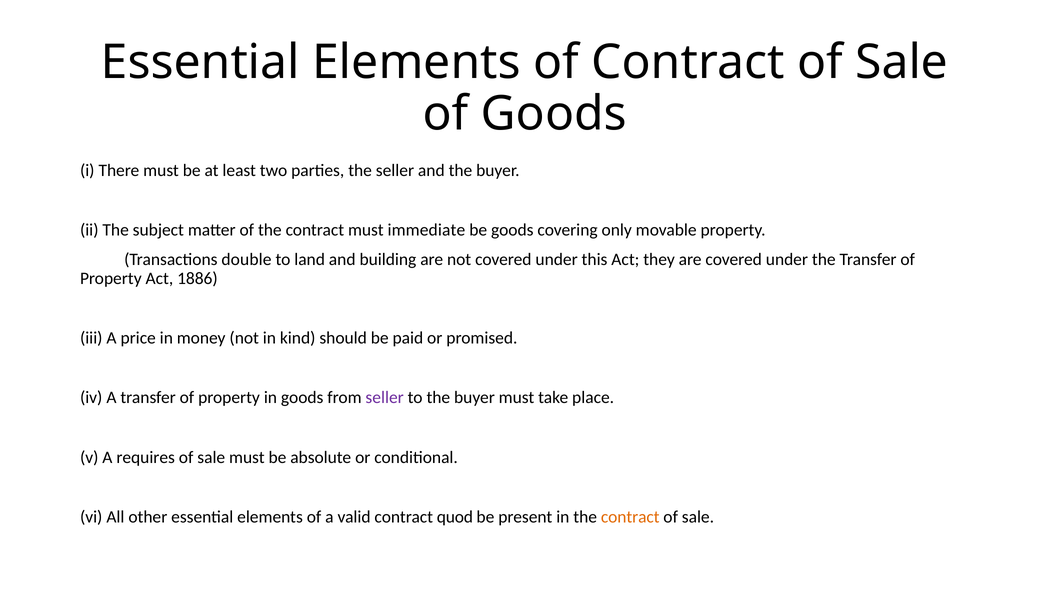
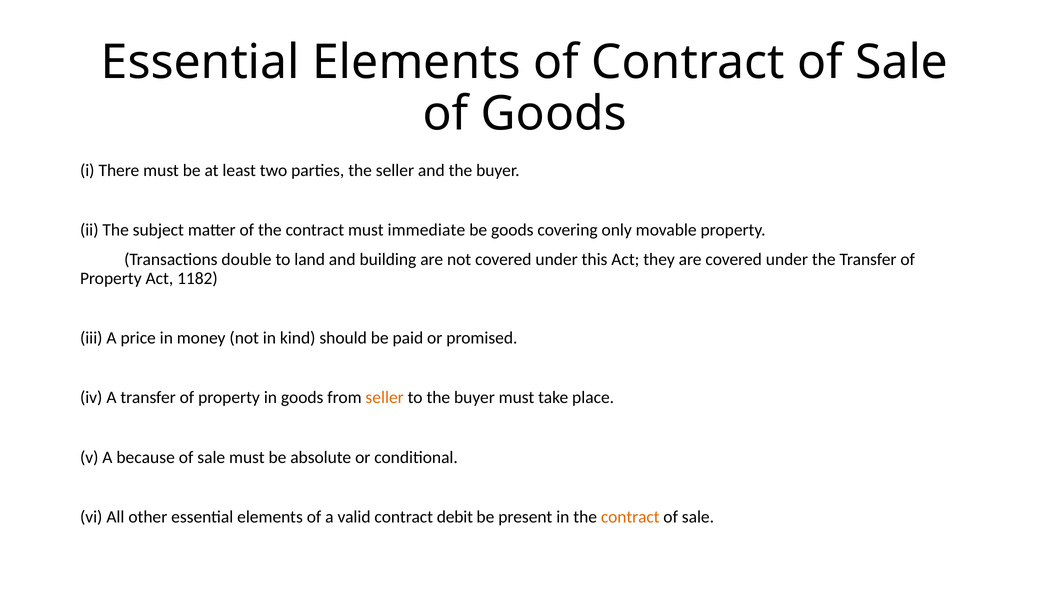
1886: 1886 -> 1182 (197, 279)
seller colour: purple -> orange (385, 398)
requires: requires -> because (146, 458)
quod: quod -> debit (455, 517)
